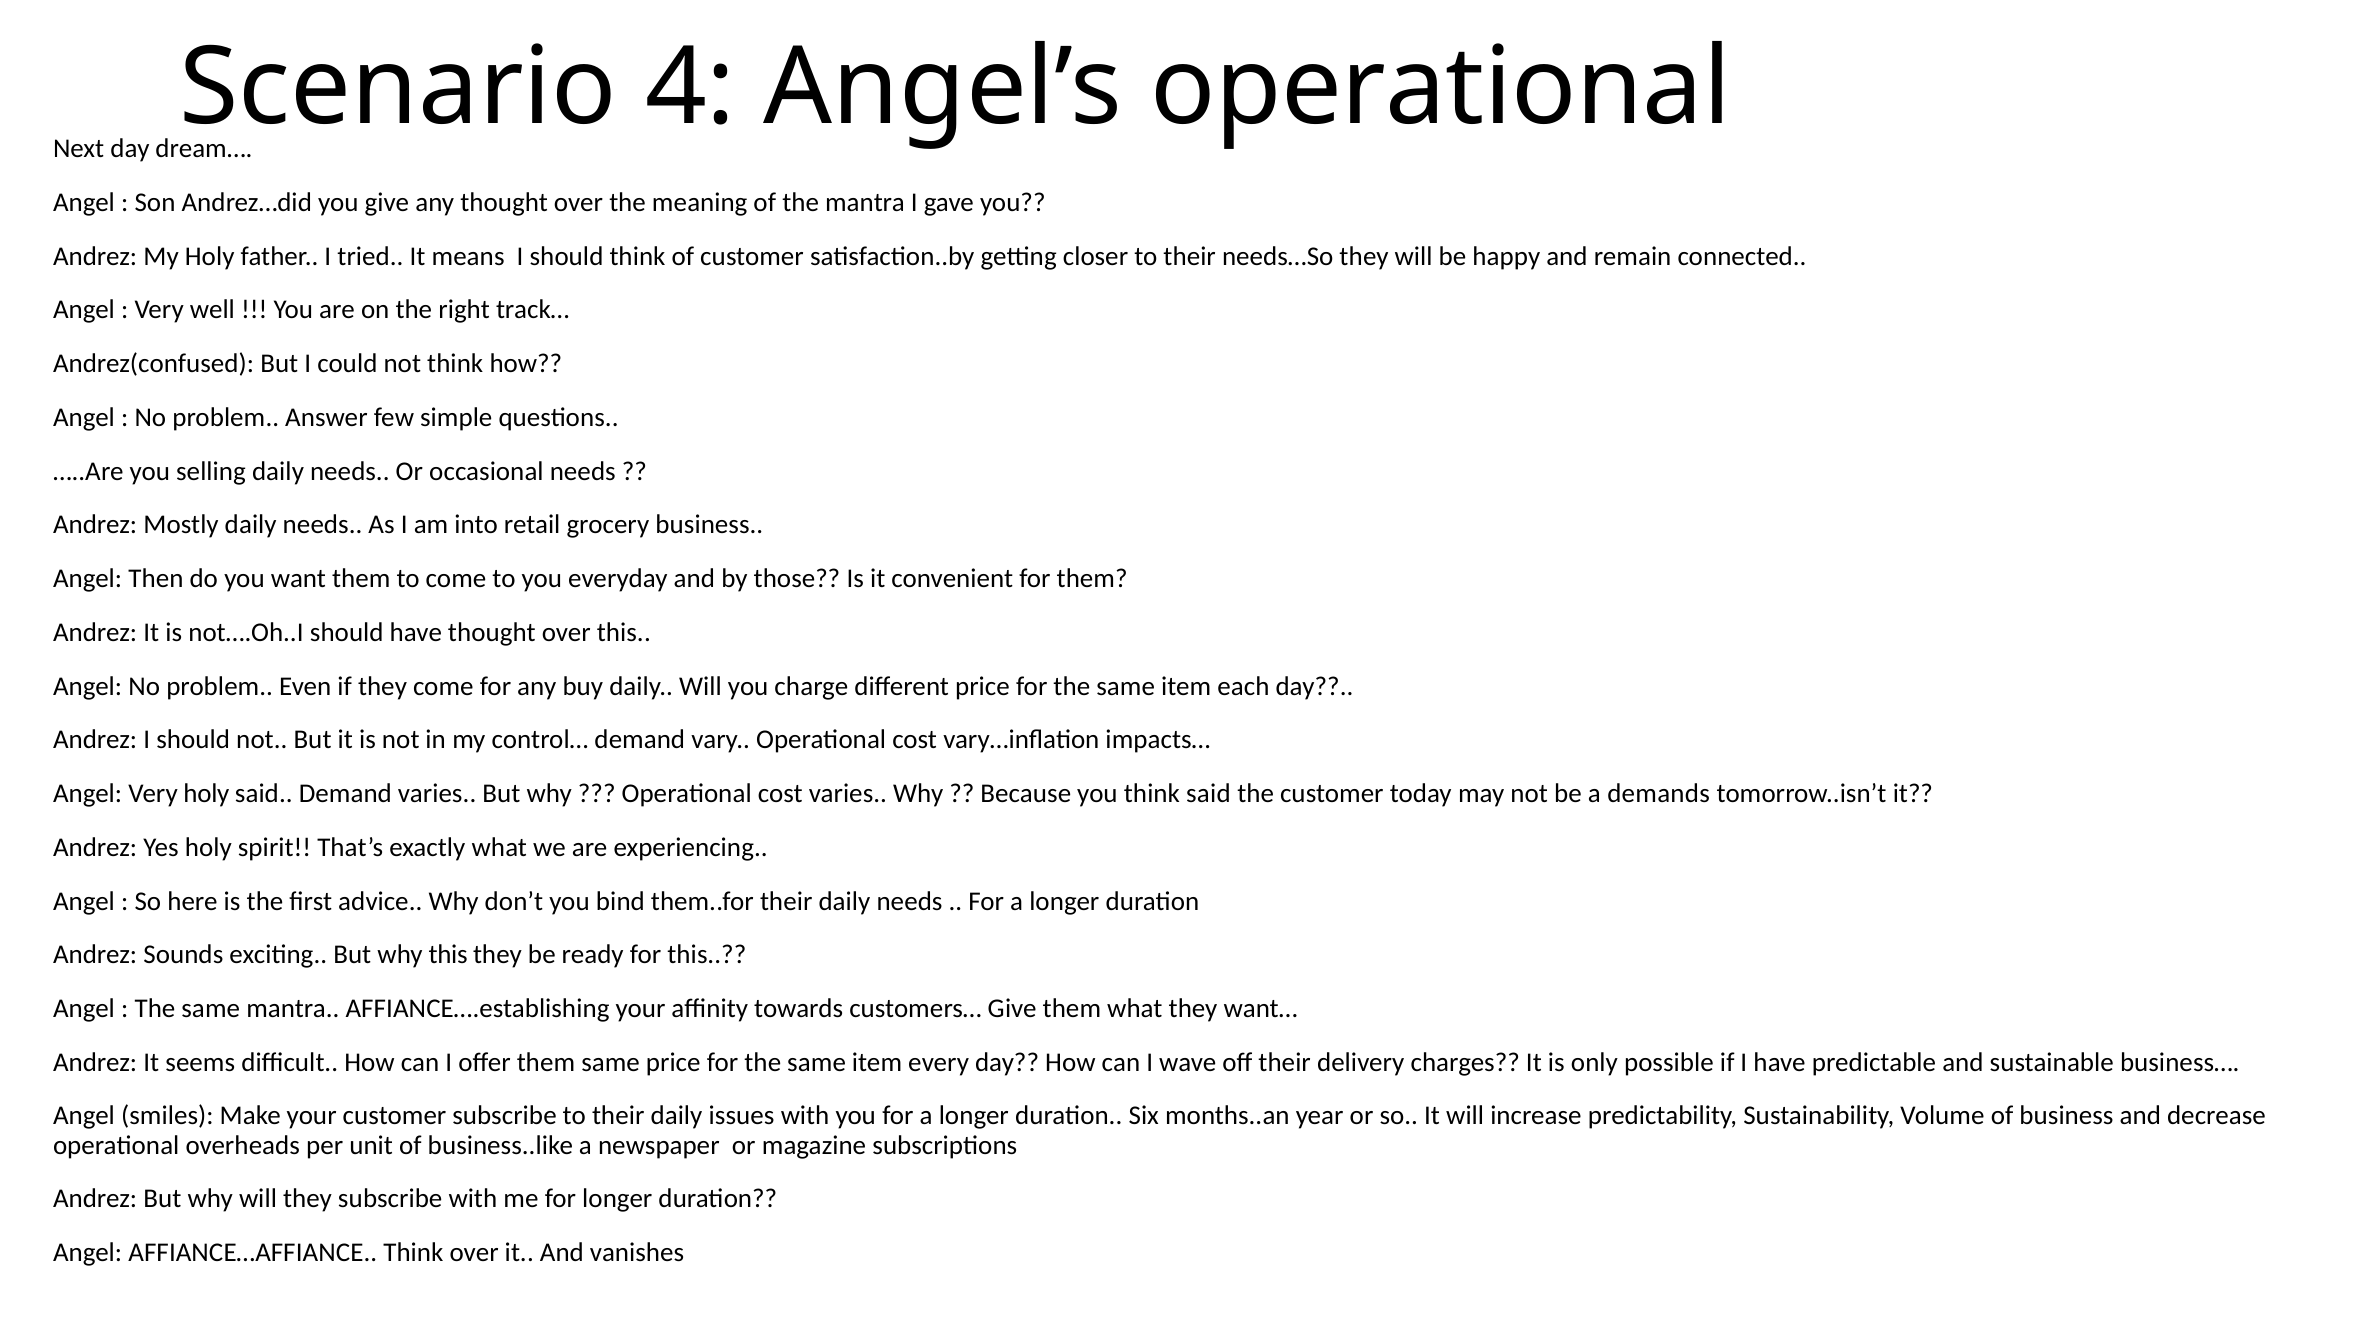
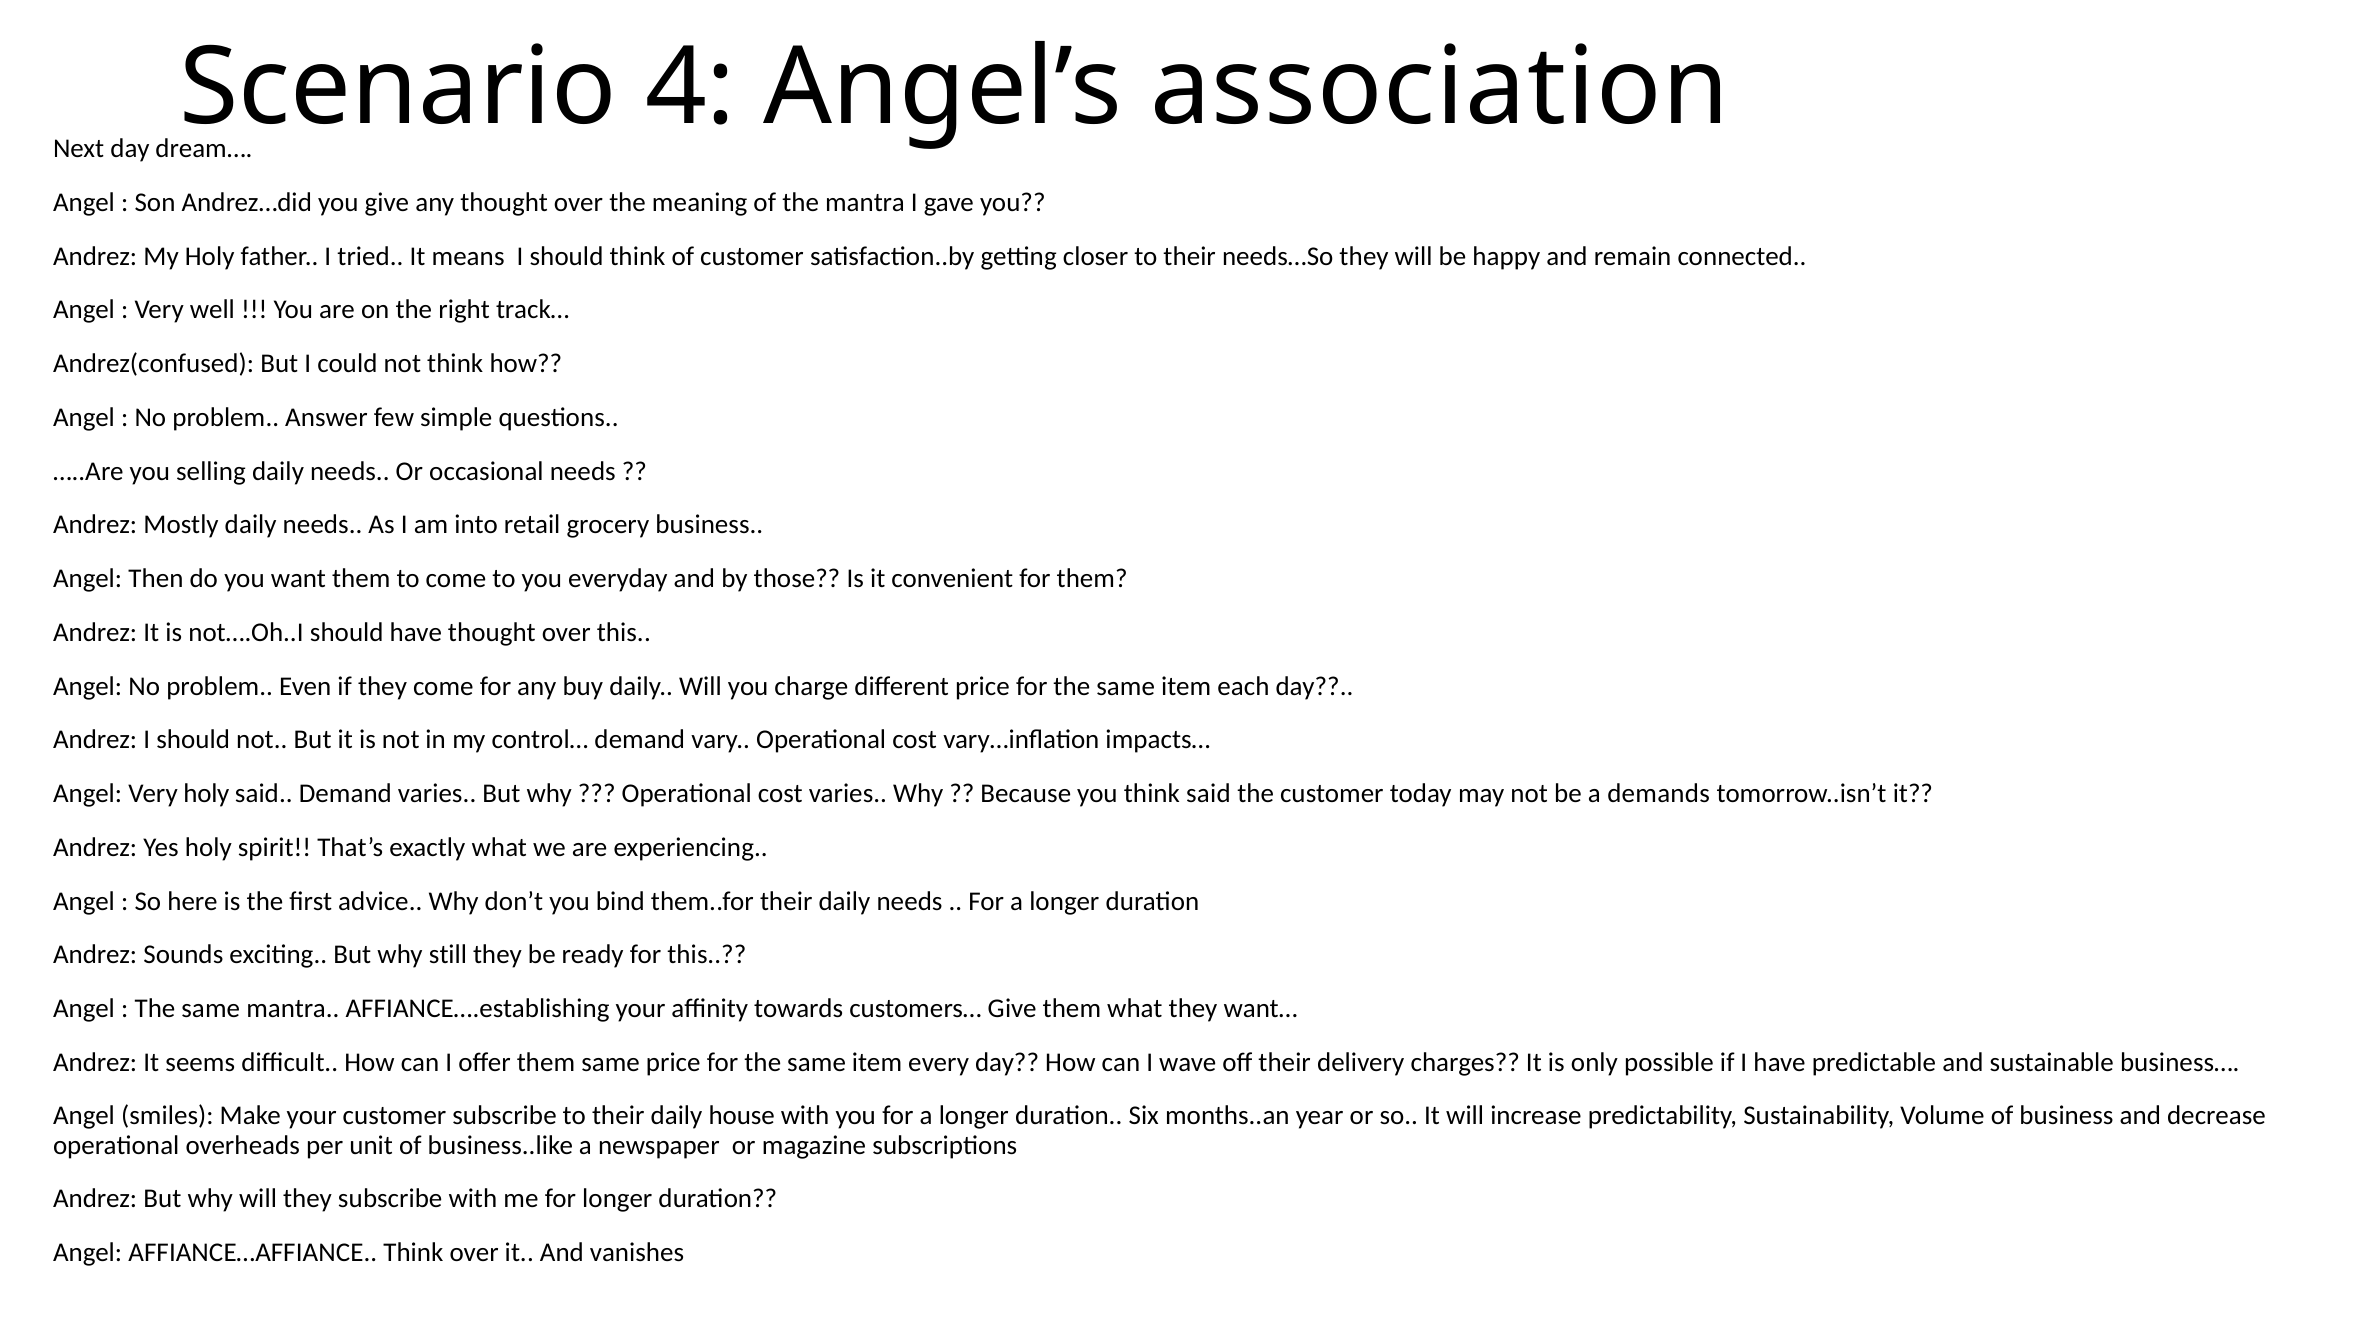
Angel’s operational: operational -> association (1440, 88)
why this: this -> still (448, 955)
issues: issues -> house (742, 1116)
